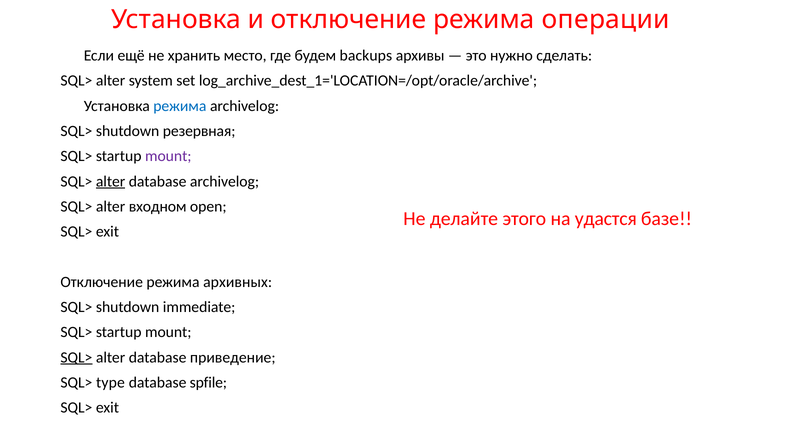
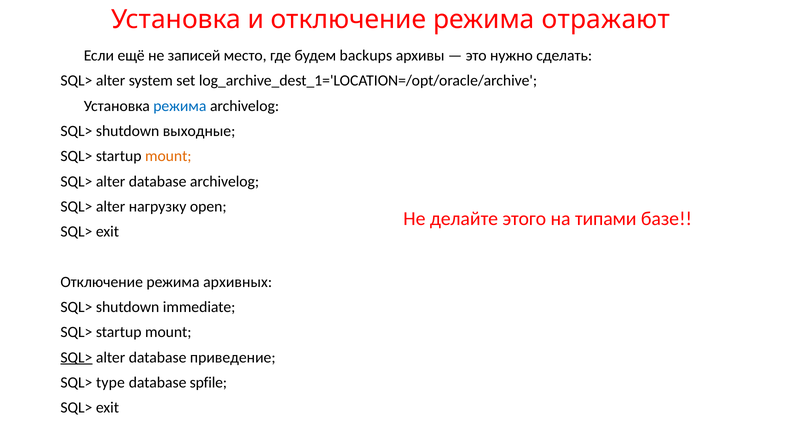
операции: операции -> отражают (606, 19)
хранить: хранить -> записей (194, 56)
резервная: резервная -> выходные (199, 131)
mount colour: purple -> orange (168, 156)
alter underline: present -> none (111, 182)
входном: входном -> нагрузку (158, 207)
удастся: удастся -> типами (606, 219)
